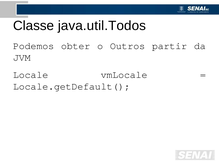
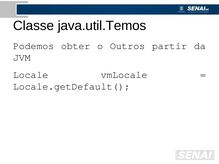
java.util.Todos: java.util.Todos -> java.util.Temos (102, 26)
